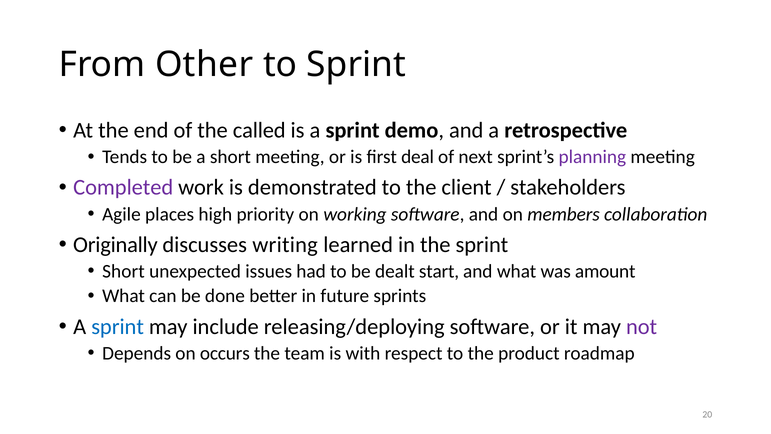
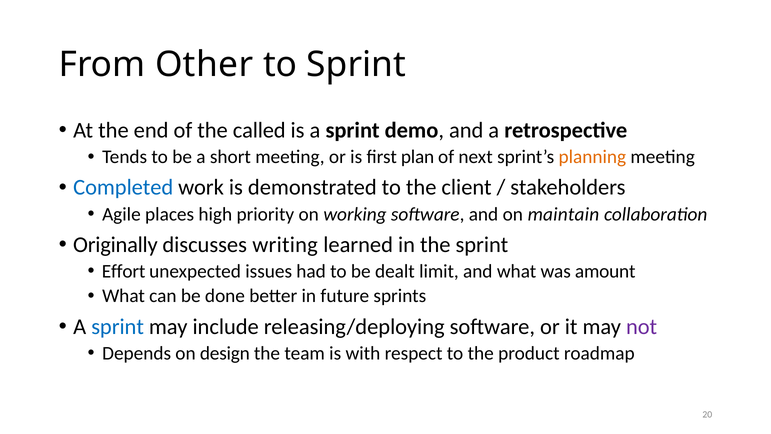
deal: deal -> plan (418, 157)
planning colour: purple -> orange (592, 157)
Completed colour: purple -> blue (123, 187)
members: members -> maintain (563, 214)
Short: Short -> Effort (124, 271)
start: start -> limit (439, 271)
occurs: occurs -> design (225, 353)
